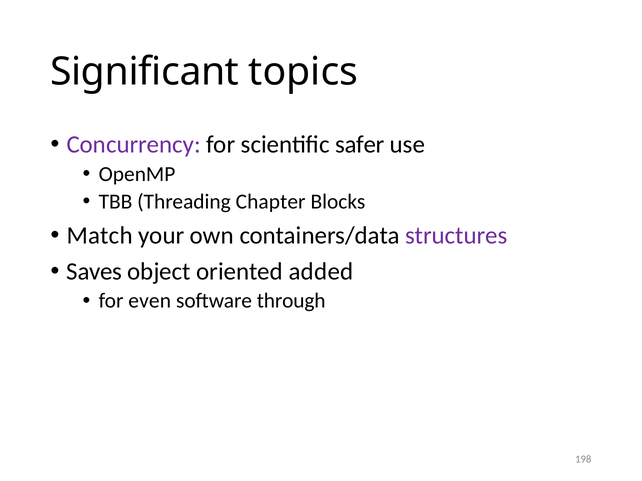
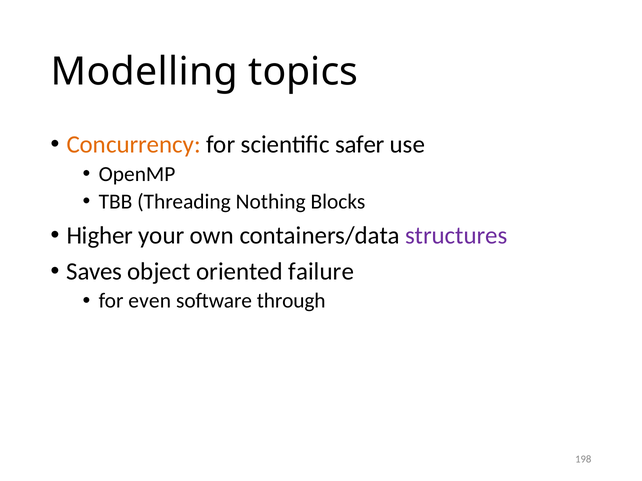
Significant: Significant -> Modelling (144, 72)
Concurrency colour: purple -> orange (134, 145)
Chapter: Chapter -> Nothing (271, 202)
Match: Match -> Higher (100, 236)
added: added -> failure (321, 272)
